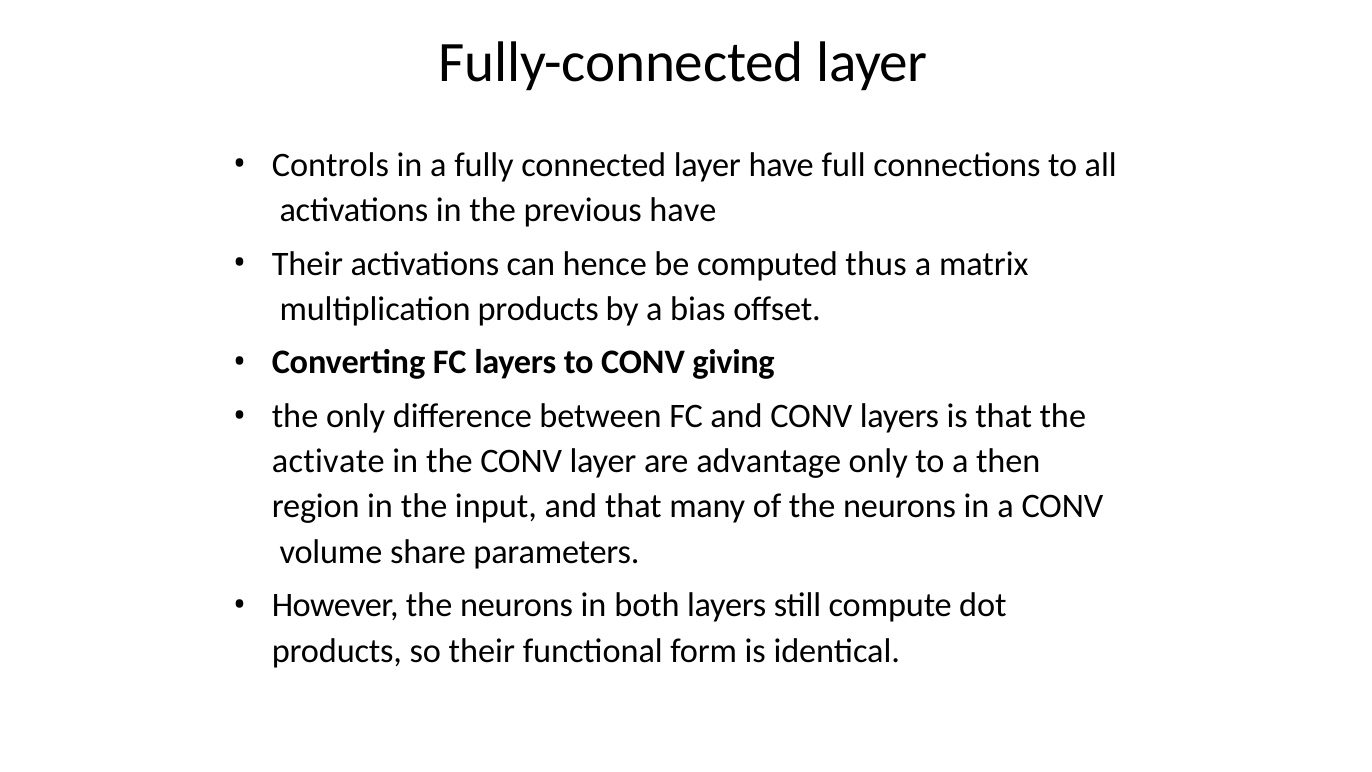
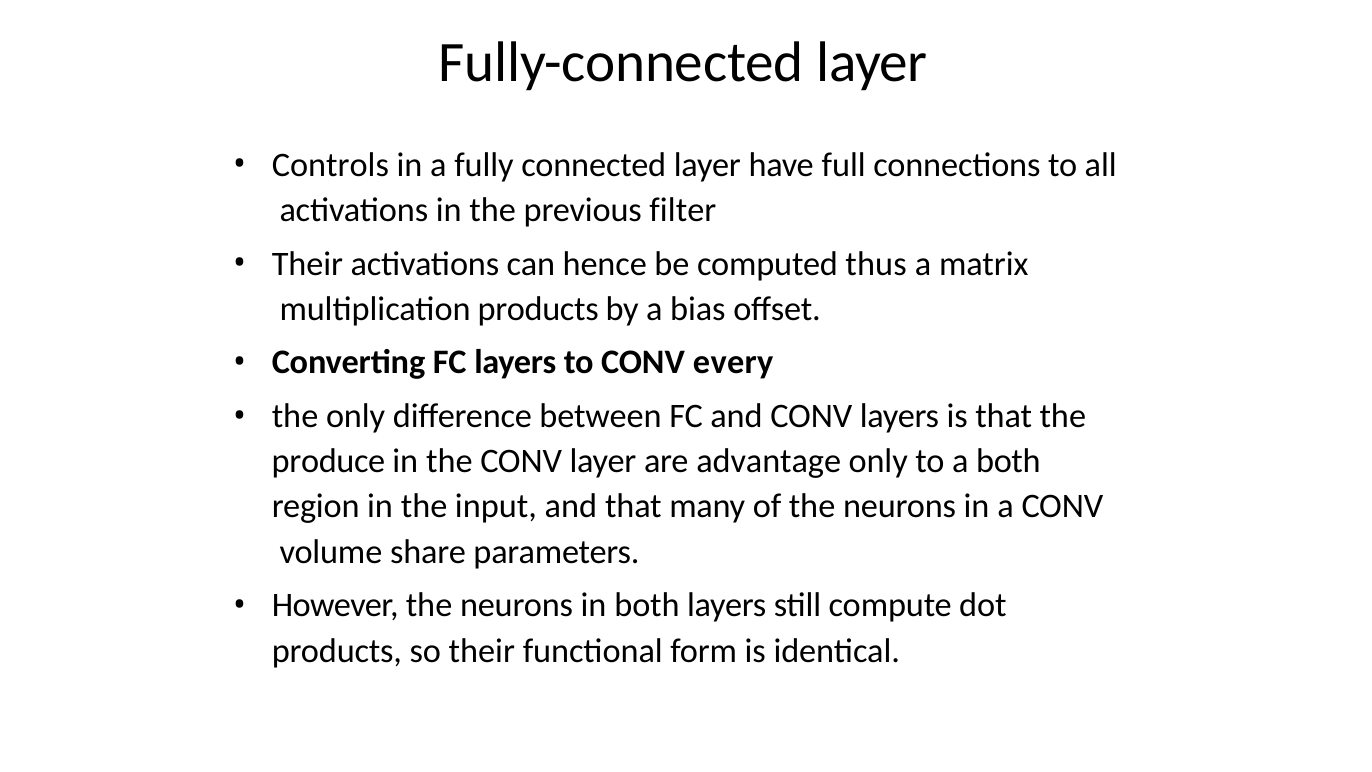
previous have: have -> filter (683, 210)
giving: giving -> every (733, 363)
activate: activate -> produce (329, 461)
a then: then -> both (1008, 461)
